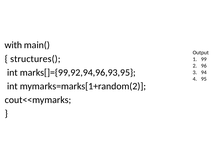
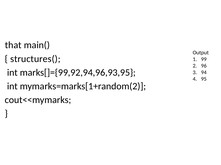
with: with -> that (13, 45)
